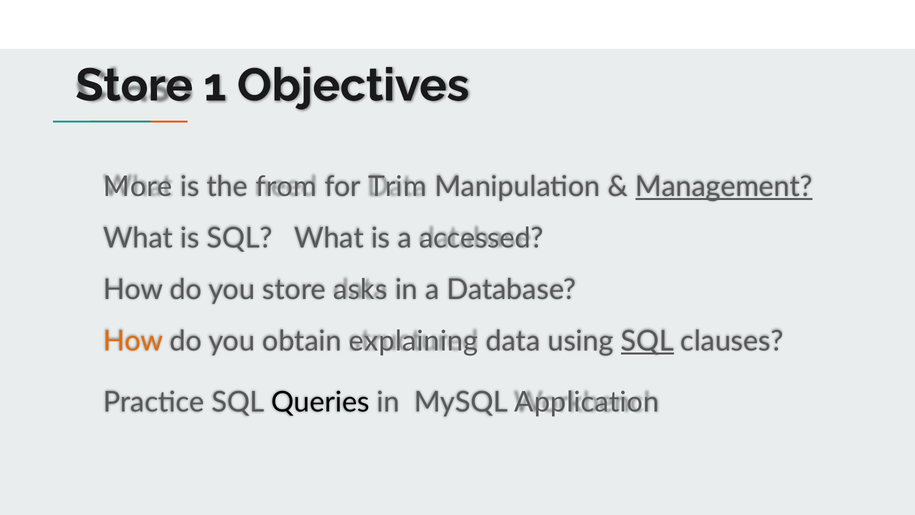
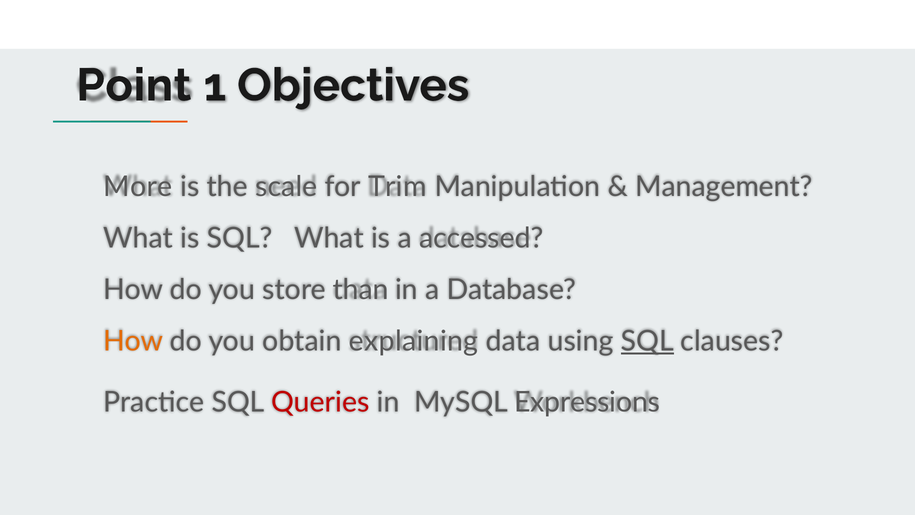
Store: Store -> Point (134, 85)
from: from -> scale (286, 186)
Management underline: present -> none (724, 186)
asks: asks -> than (361, 289)
Queries colour: black -> red (320, 402)
Application: Application -> Expressions (587, 402)
